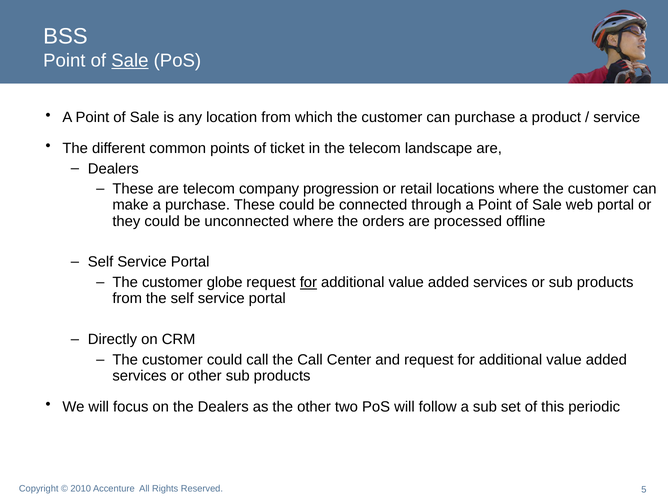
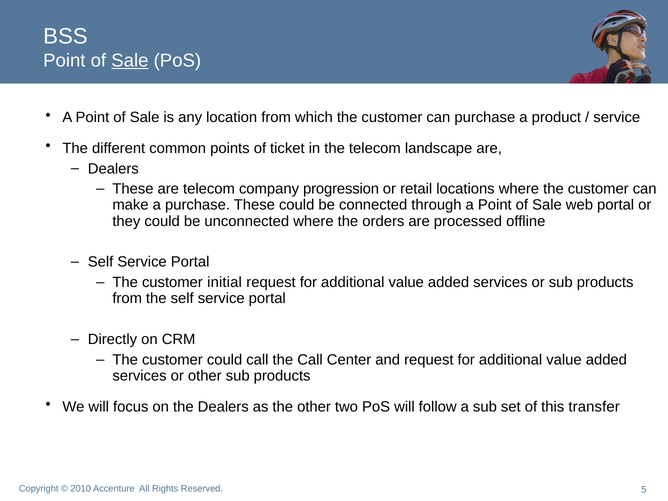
globe: globe -> initial (225, 283)
for underline: present -> none (308, 283)
periodic: periodic -> transfer (594, 407)
